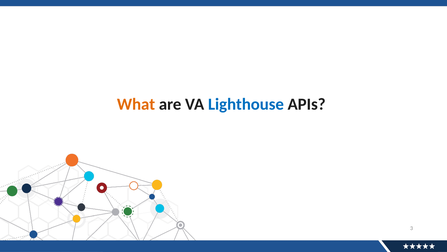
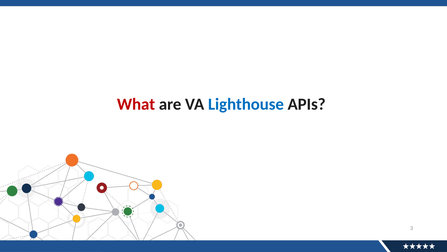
What colour: orange -> red (136, 104)
